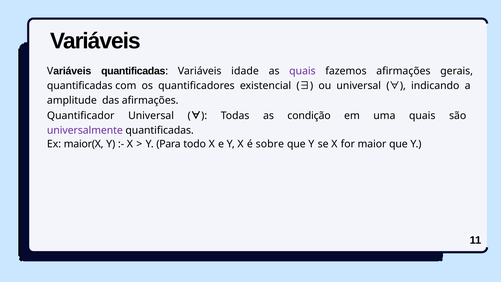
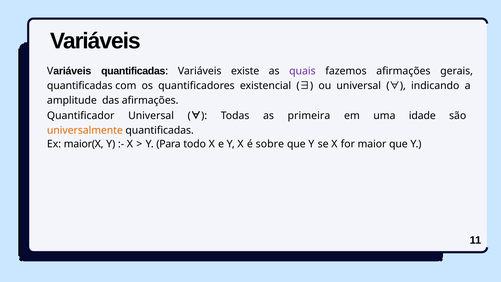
idade: idade -> existe (245, 71)
condição: condição -> primeira (309, 116)
uma quais: quais -> idade (422, 116)
universalmente colour: purple -> orange (85, 130)
